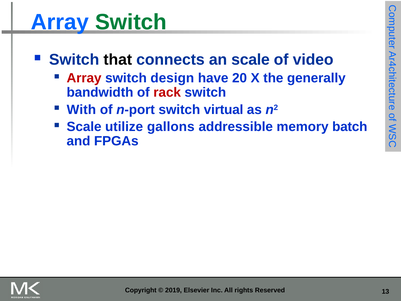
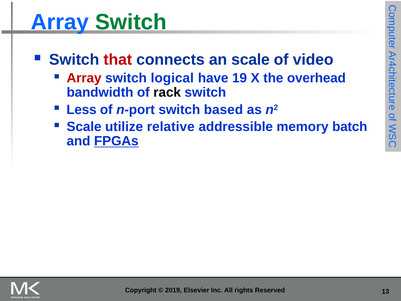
that colour: black -> red (118, 60)
design: design -> logical (172, 78)
20: 20 -> 19 (240, 78)
generally: generally -> overhead (316, 78)
rack colour: red -> black (167, 92)
With: With -> Less (81, 110)
virtual: virtual -> based (223, 110)
gallons: gallons -> relative (171, 127)
FPGAs underline: none -> present (116, 141)
